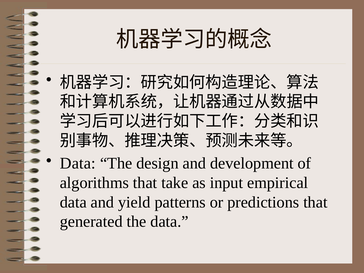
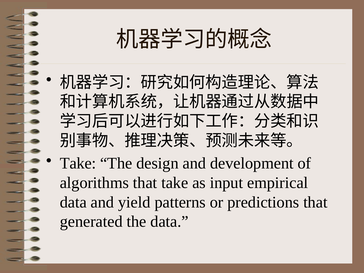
Data: Data -> Take (78, 163)
